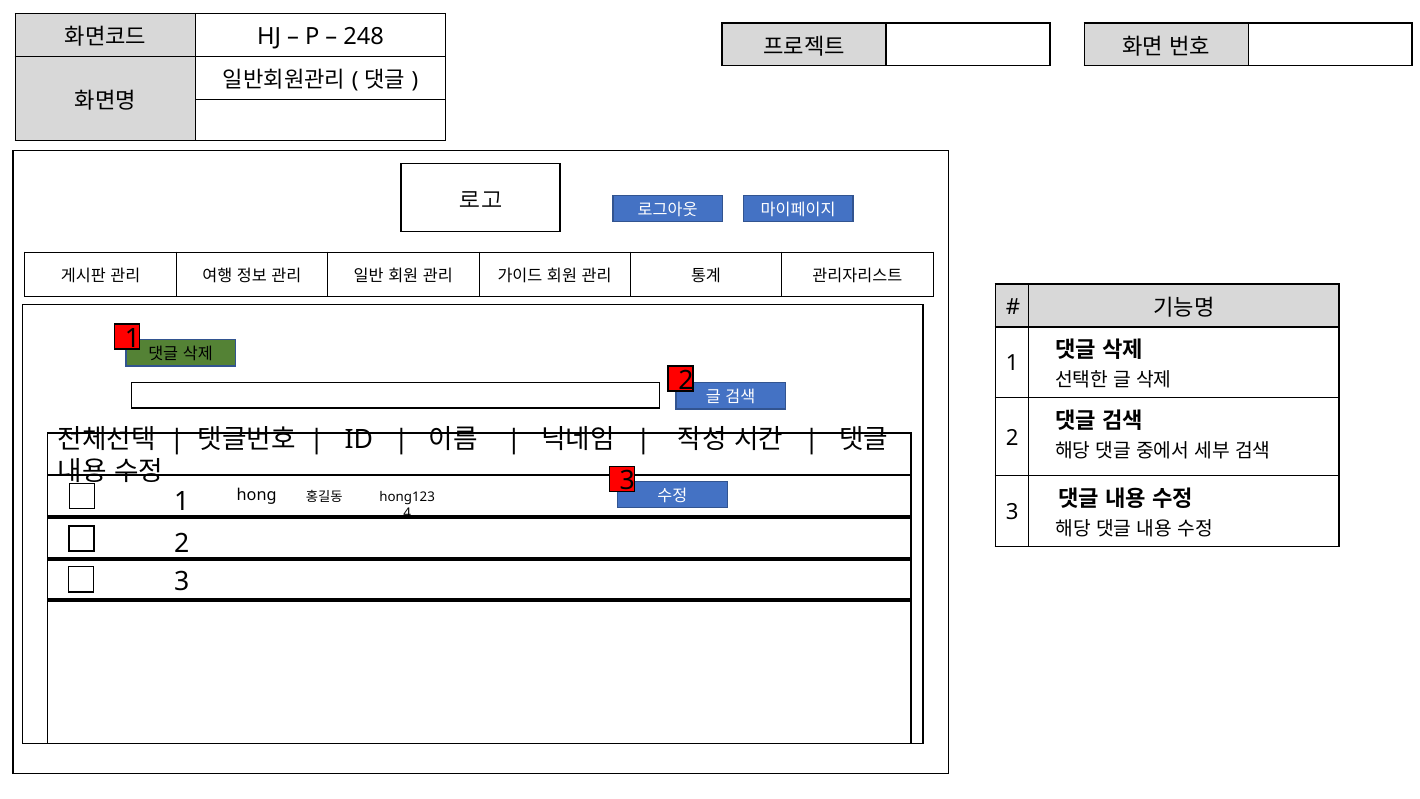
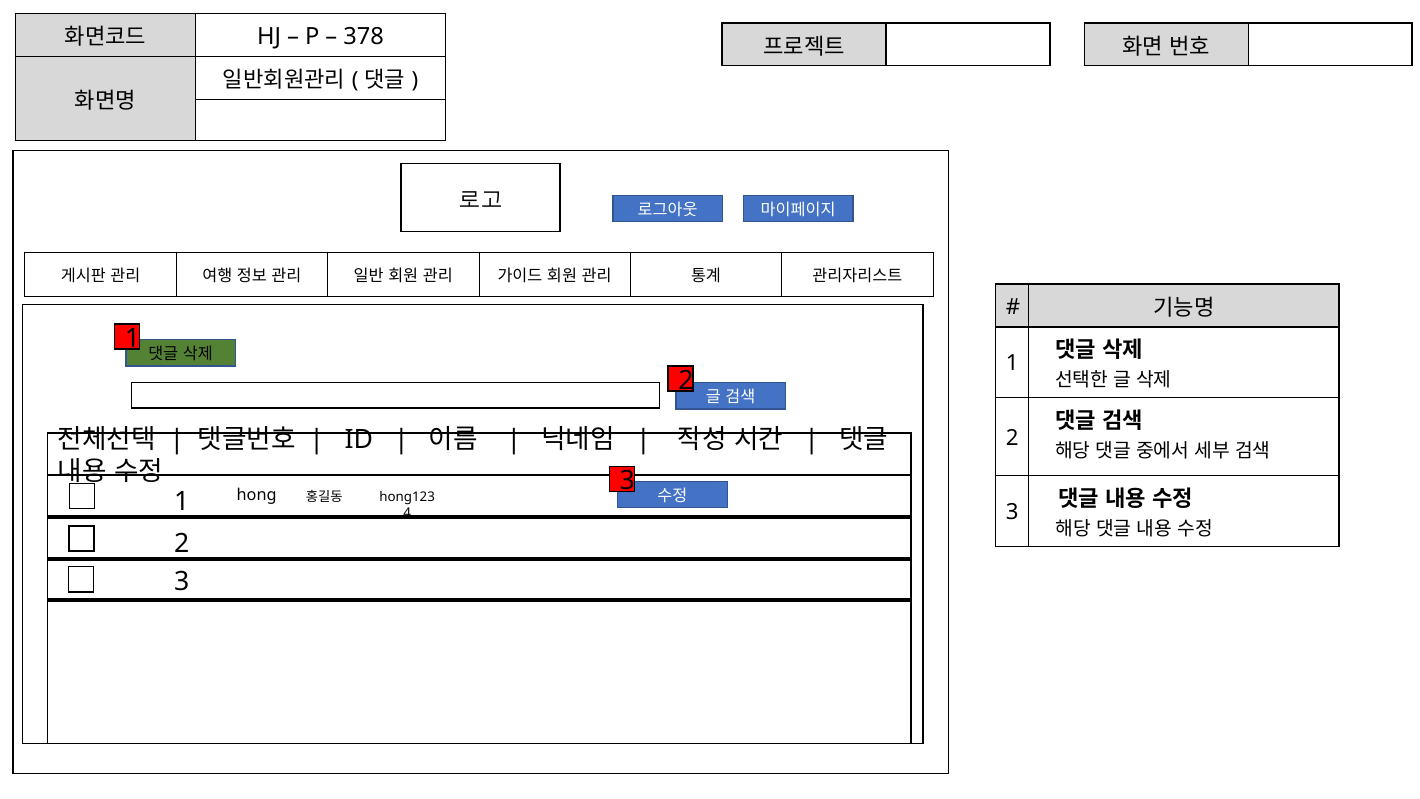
248: 248 -> 378 (364, 36)
